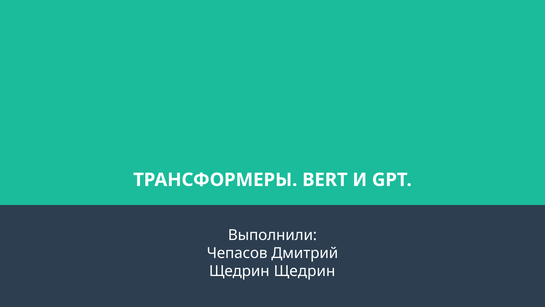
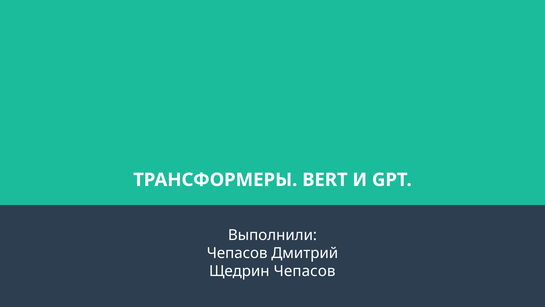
Щедрин Щедрин: Щедрин -> Чепасов (305, 271)
